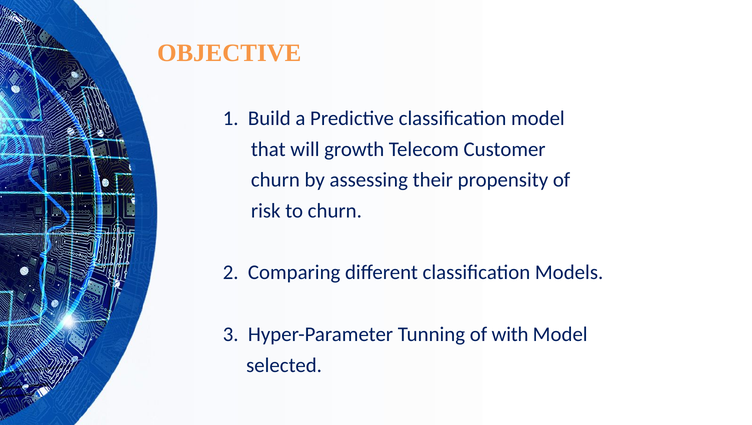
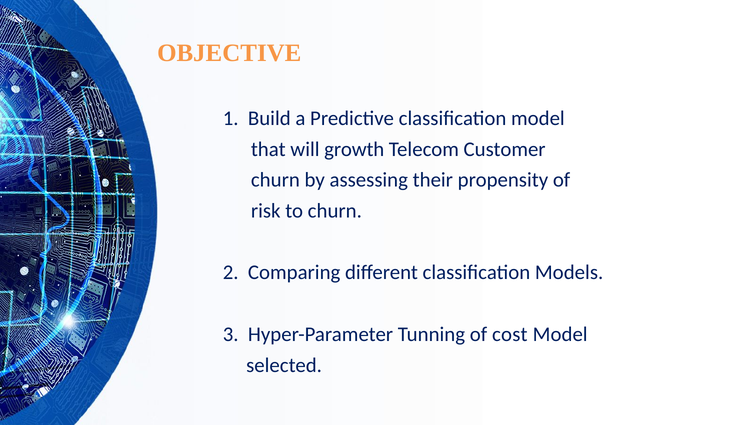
with: with -> cost (510, 334)
